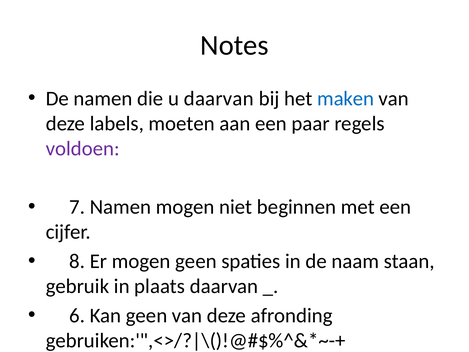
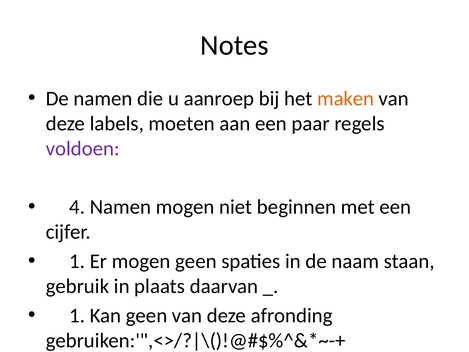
u daarvan: daarvan -> aanroep (219, 98)
maken colour: blue -> orange (346, 98)
7: 7 -> 4 (77, 207)
8: 8 -> 1 (77, 261)
6: 6 -> 1 (77, 315)
